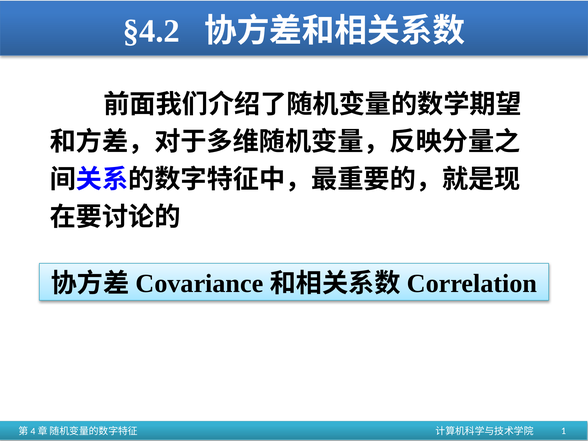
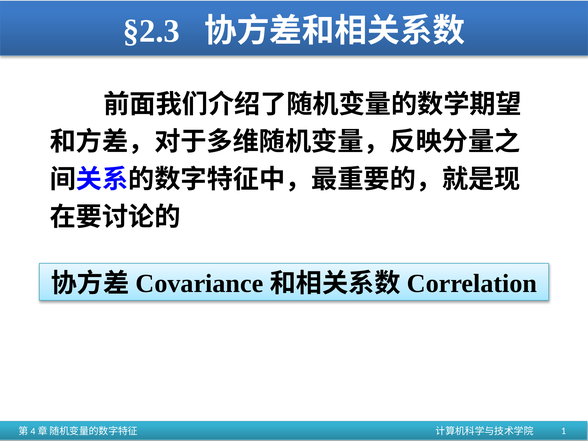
§4.2: §4.2 -> §2.3 (151, 31)
